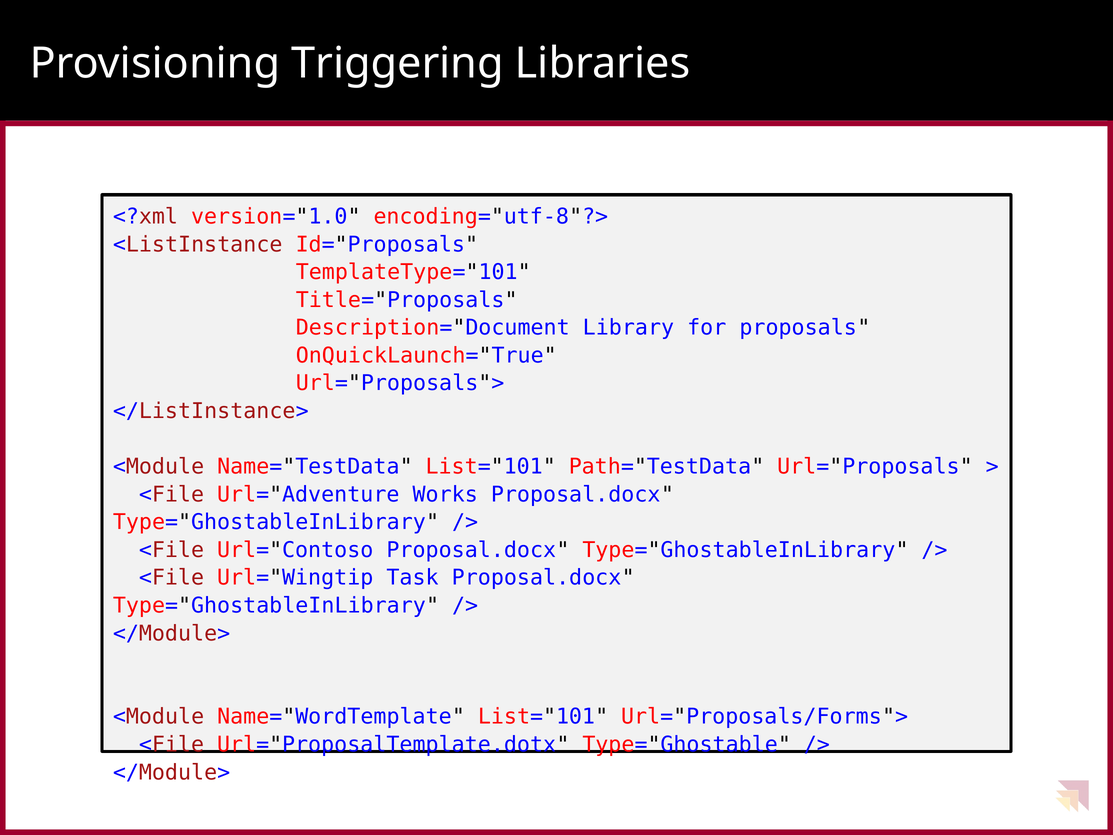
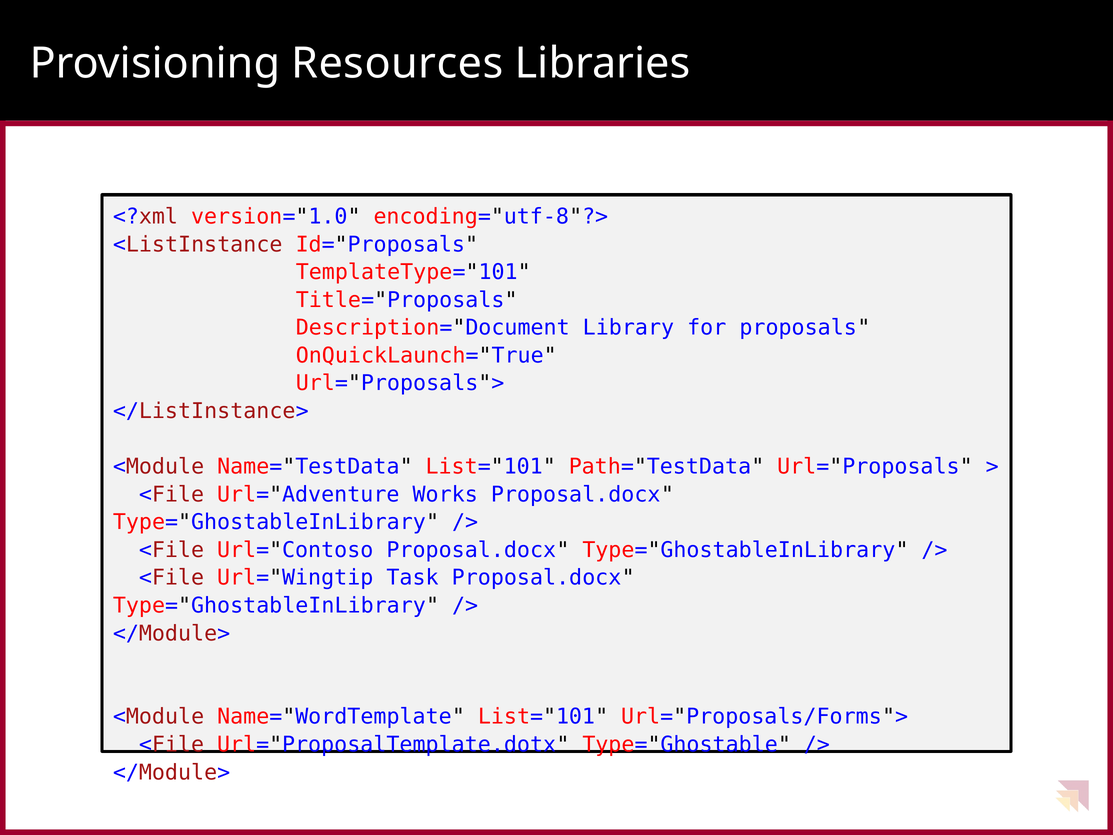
Triggering: Triggering -> Resources (397, 63)
